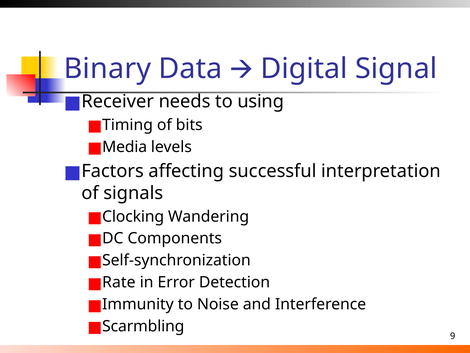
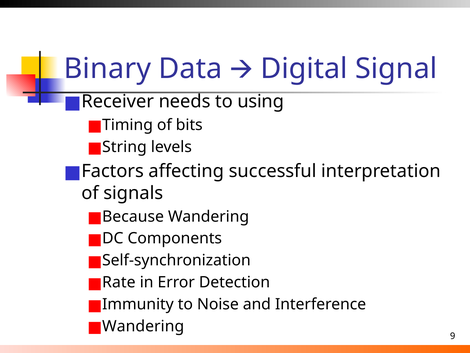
Media: Media -> String (124, 147)
Clocking: Clocking -> Because (133, 216)
Scarmbling: Scarmbling -> Wandering (143, 326)
